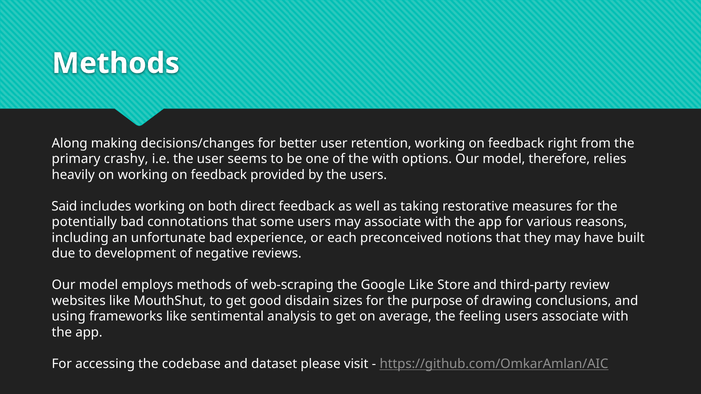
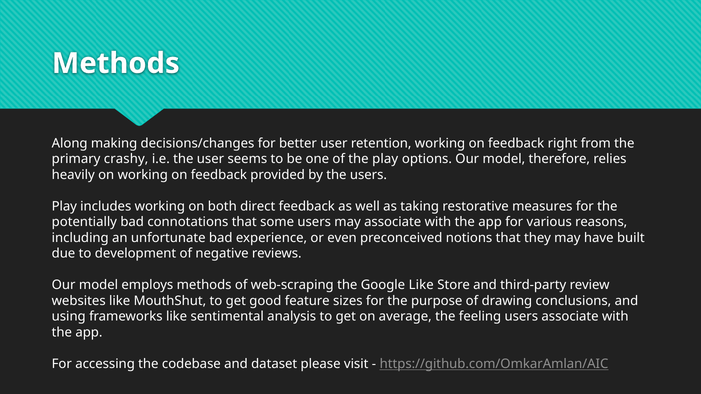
the with: with -> play (385, 159)
Said: Said -> Play (64, 206)
each: each -> even (342, 238)
disdain: disdain -> feature (307, 301)
